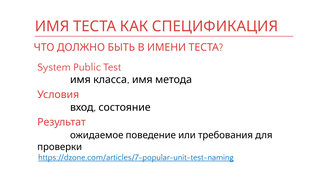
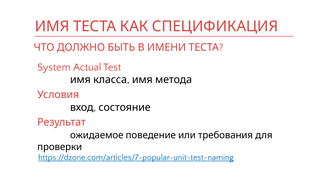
Public: Public -> Actual (87, 67)
